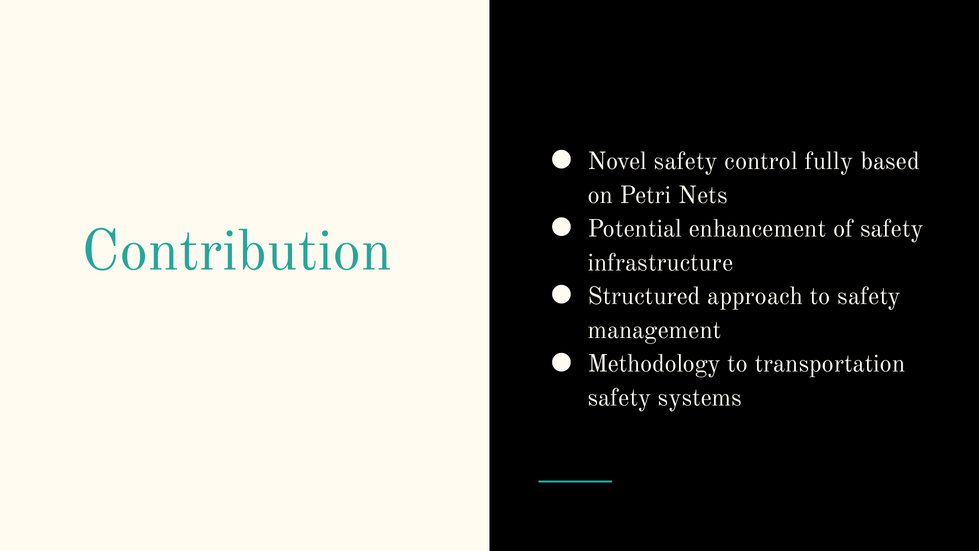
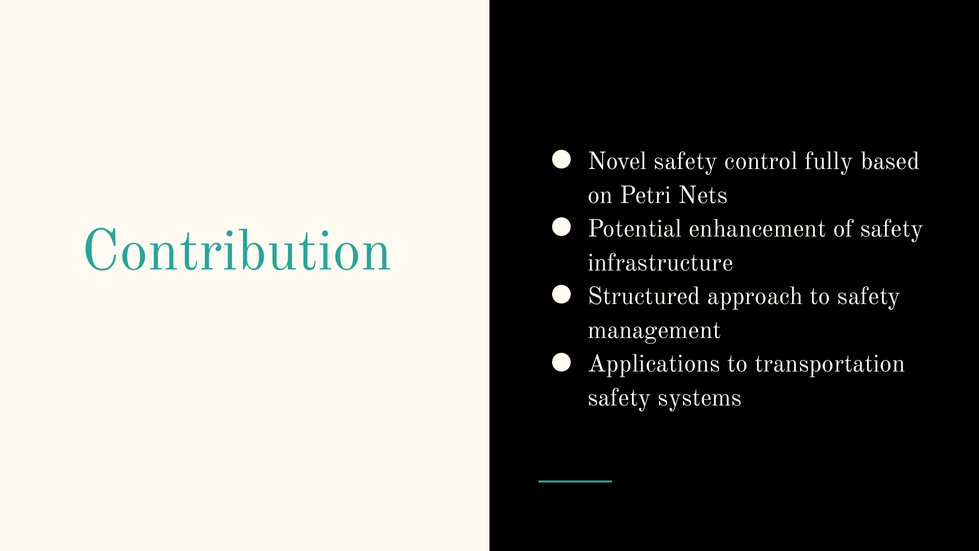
Methodology: Methodology -> Applications (654, 364)
